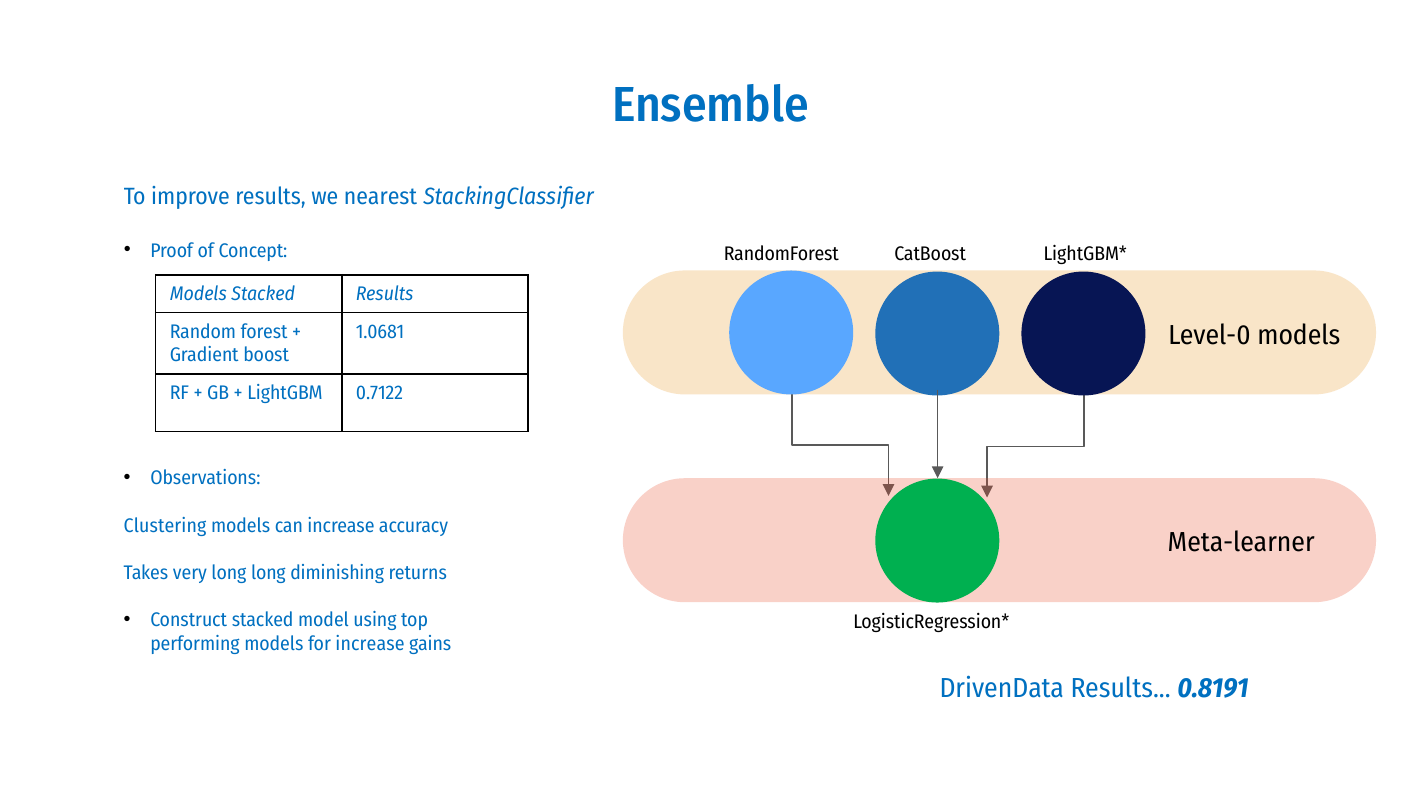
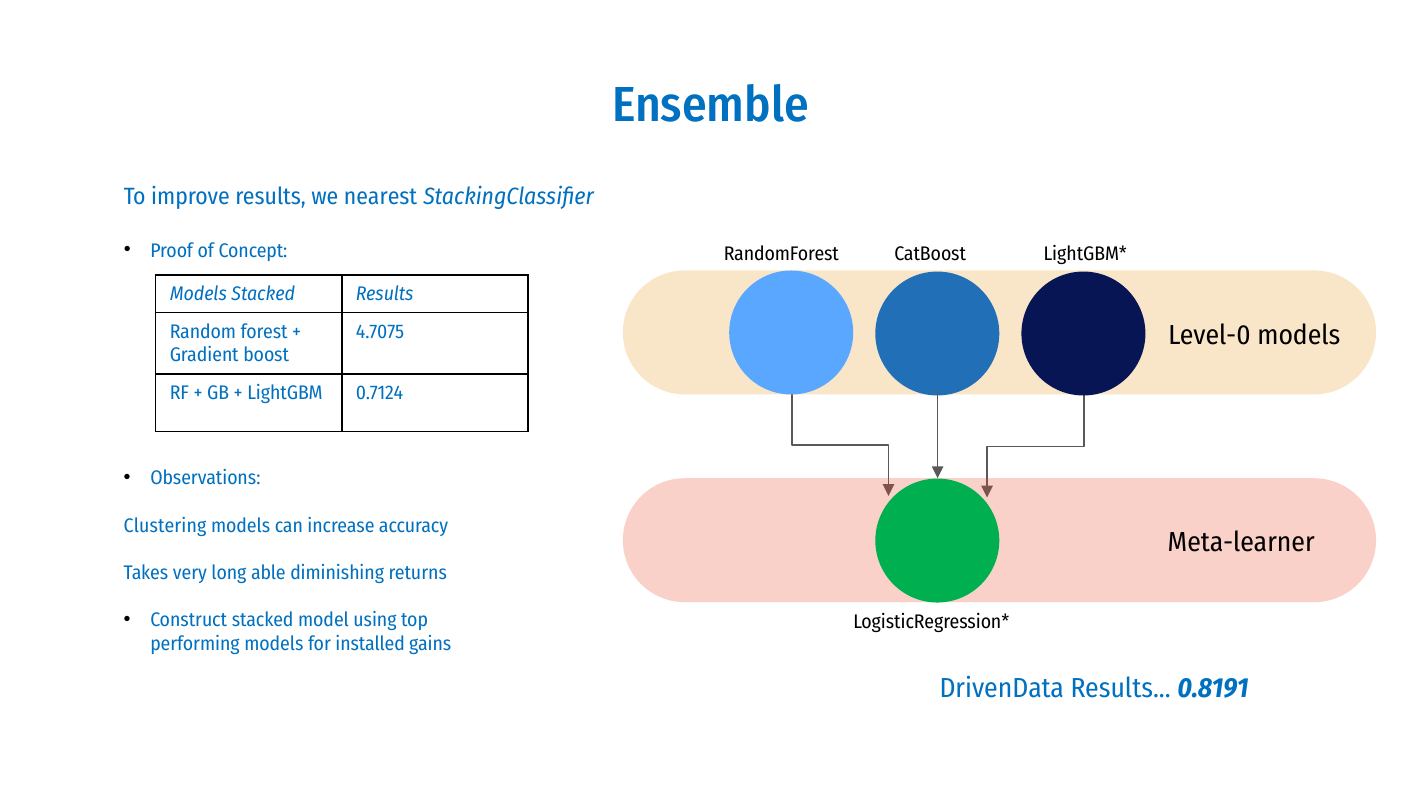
1.0681: 1.0681 -> 4.7075 (380, 332)
0.7122: 0.7122 -> 0.7124 (380, 393)
long long: long -> able (268, 573)
for increase: increase -> installed (370, 644)
